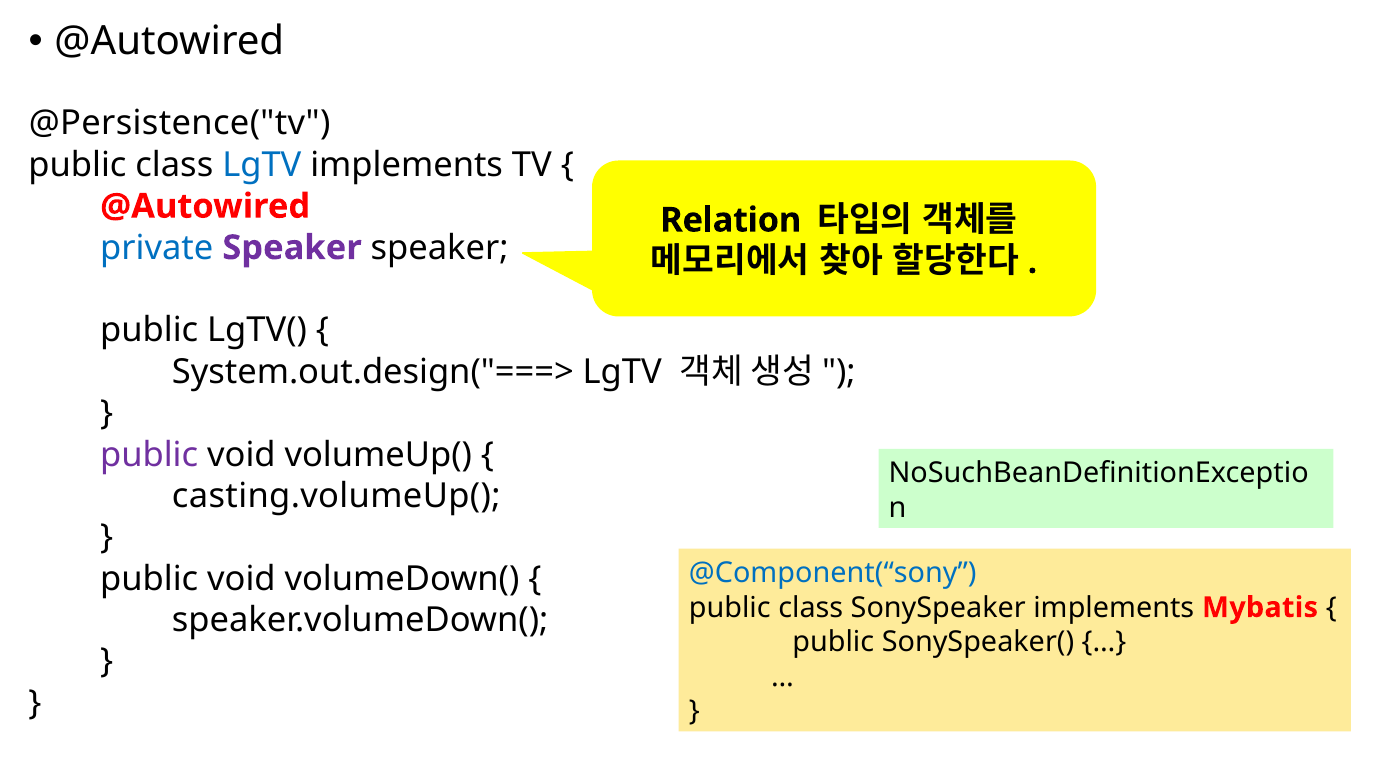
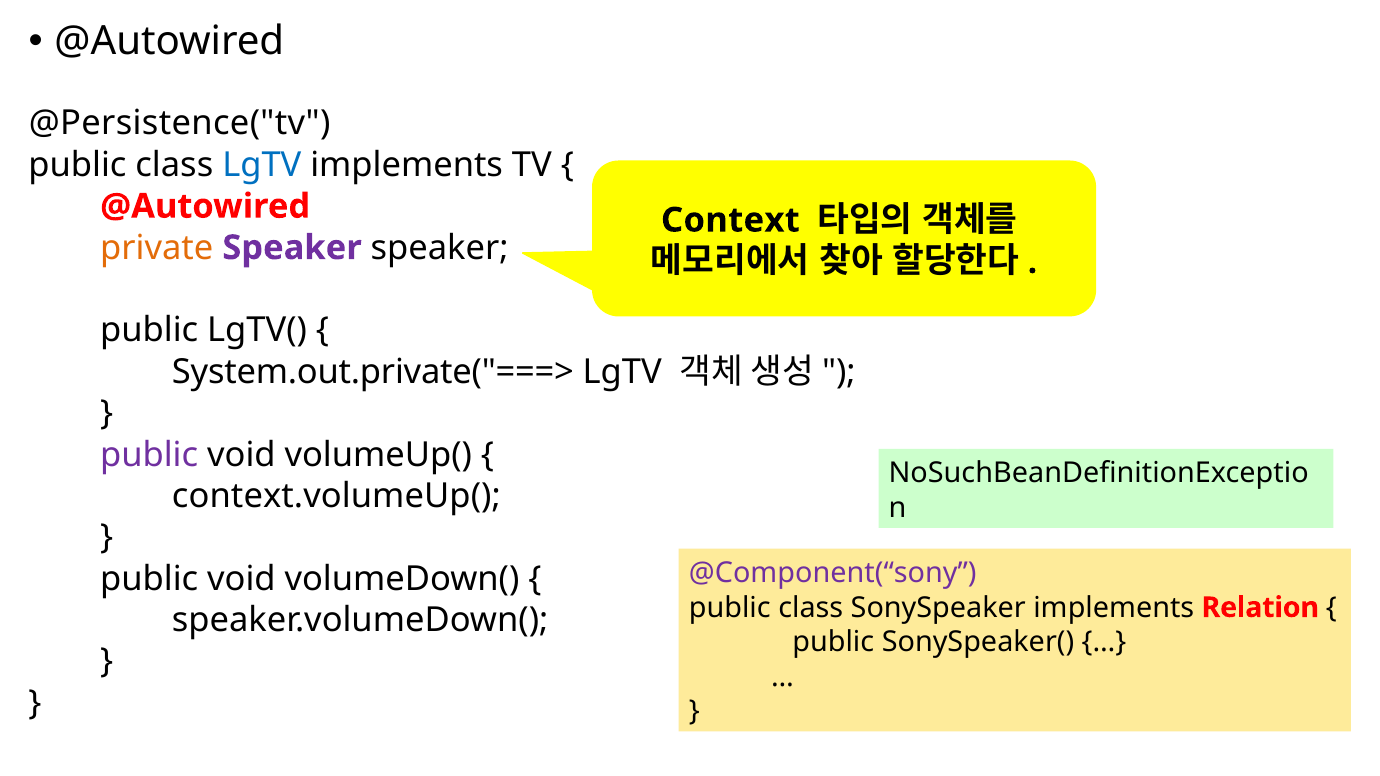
Relation: Relation -> Context (730, 220)
private colour: blue -> orange (157, 248)
System.out.design("===>: System.out.design("===> -> System.out.private("===> (373, 372)
casting.volumeUp(: casting.volumeUp( -> context.volumeUp( (336, 496)
@Component(“sony colour: blue -> purple (833, 573)
Mybatis: Mybatis -> Relation (1260, 608)
